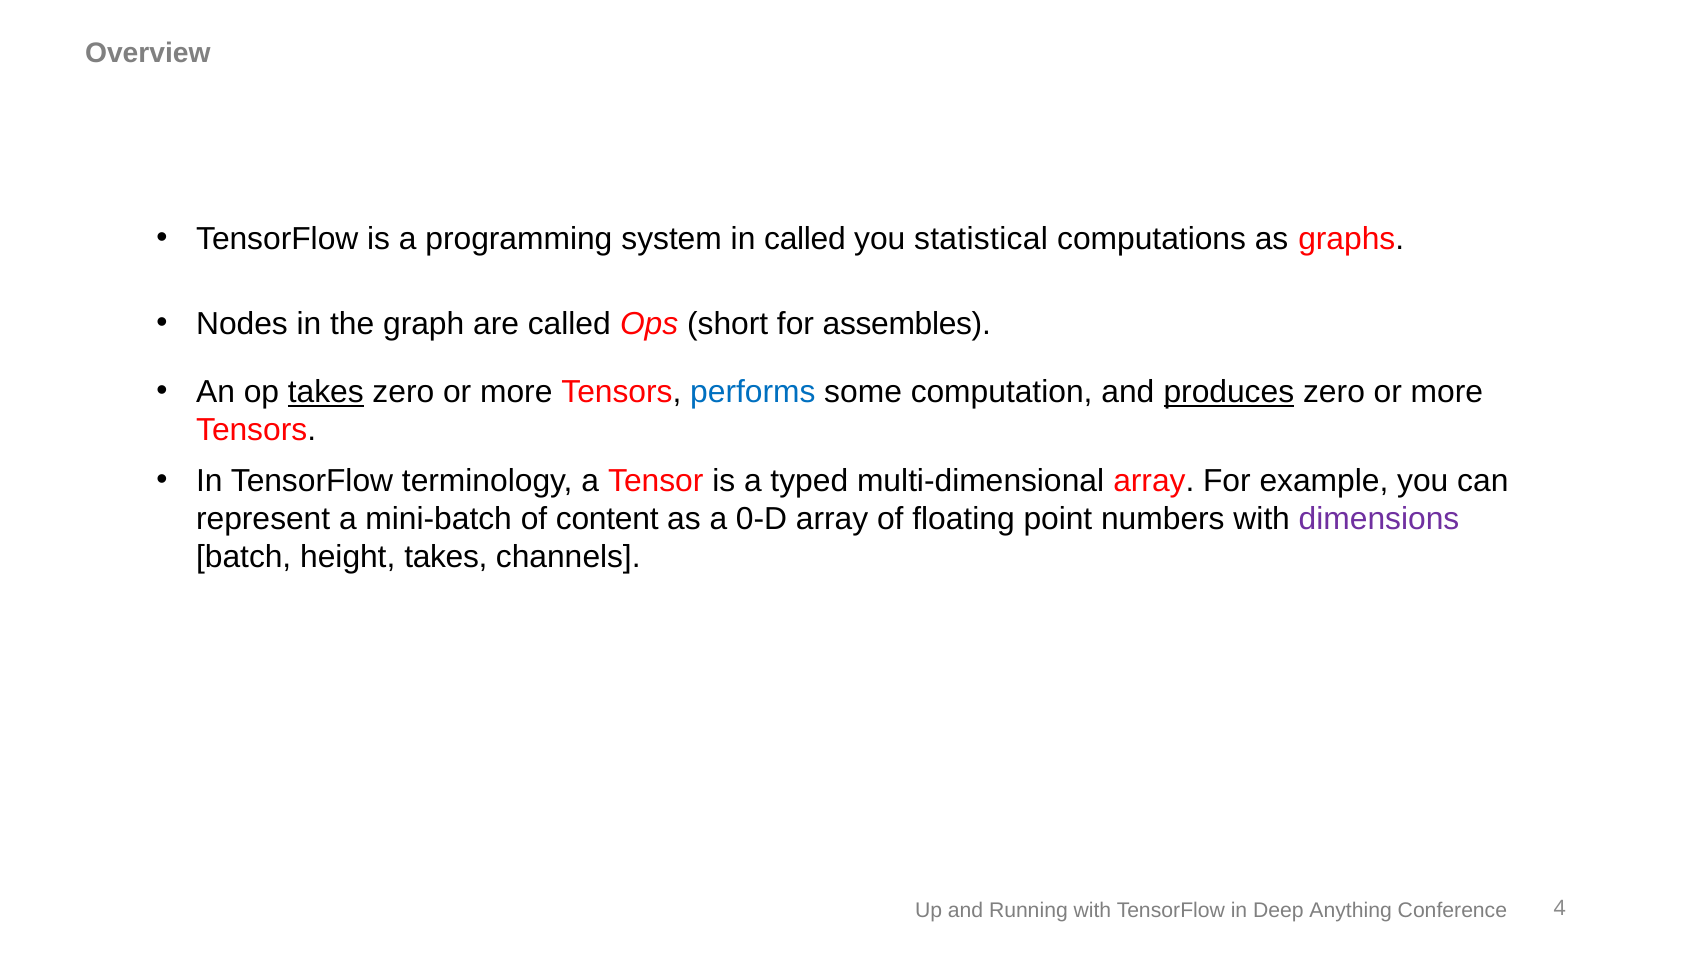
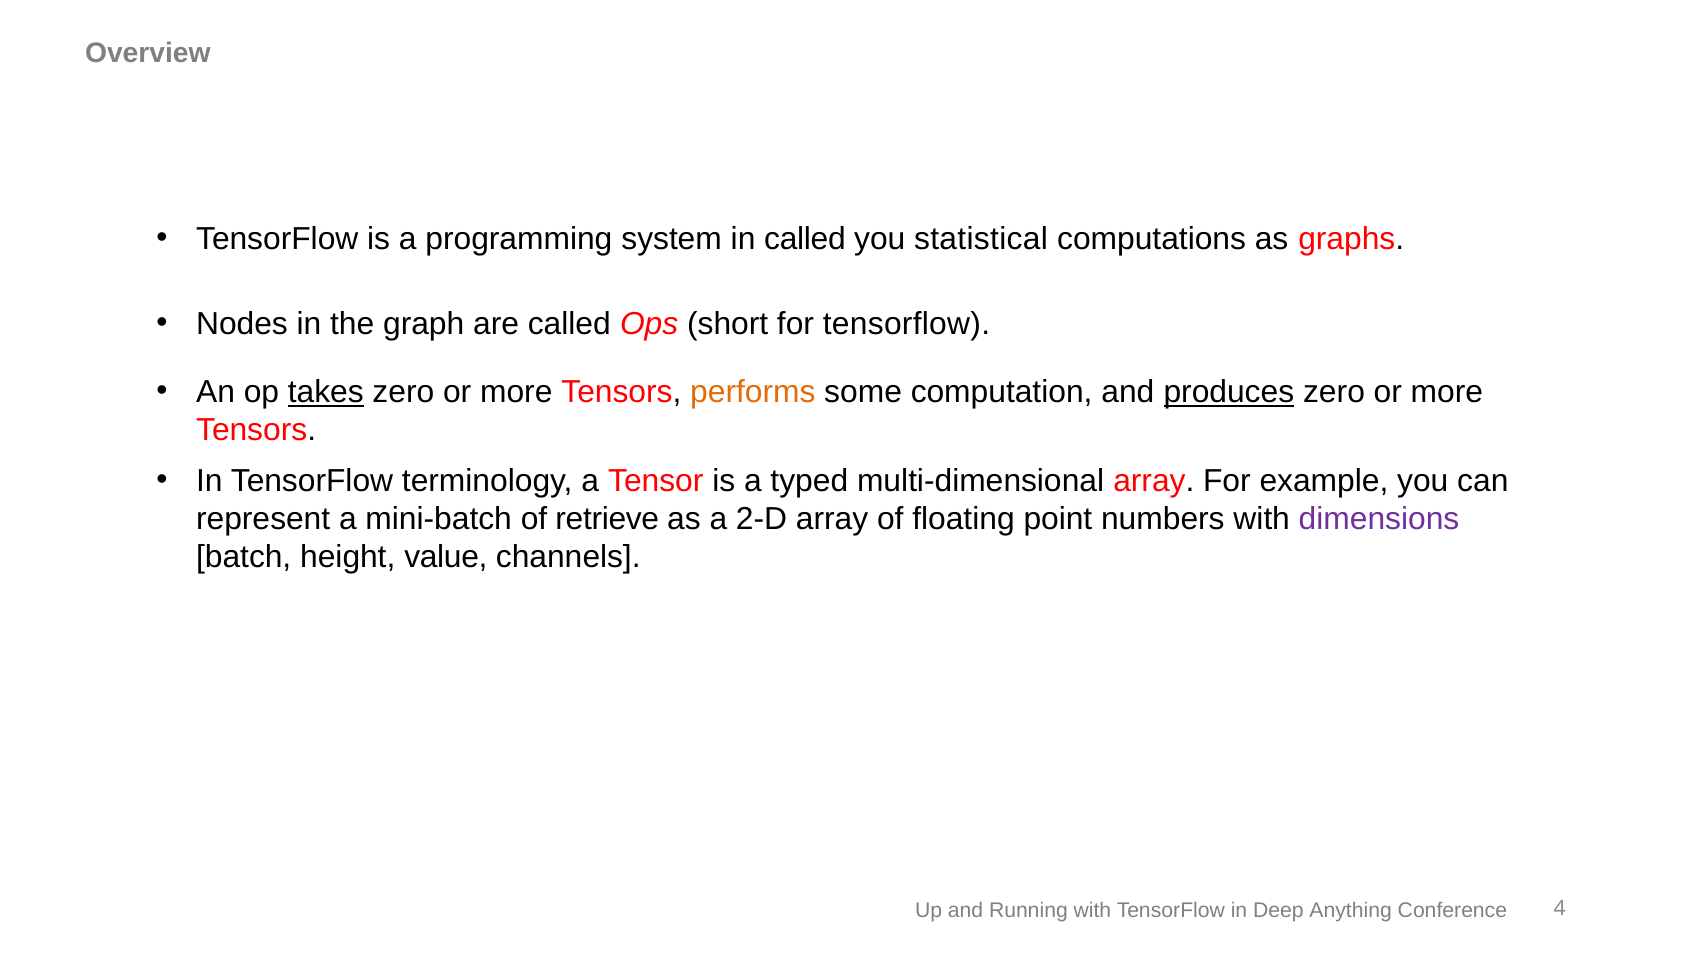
for assembles: assembles -> tensorflow (906, 324)
performs colour: blue -> orange (753, 392)
content: content -> retrieve (607, 519)
0-D: 0-D -> 2-D (762, 519)
height takes: takes -> value (446, 557)
